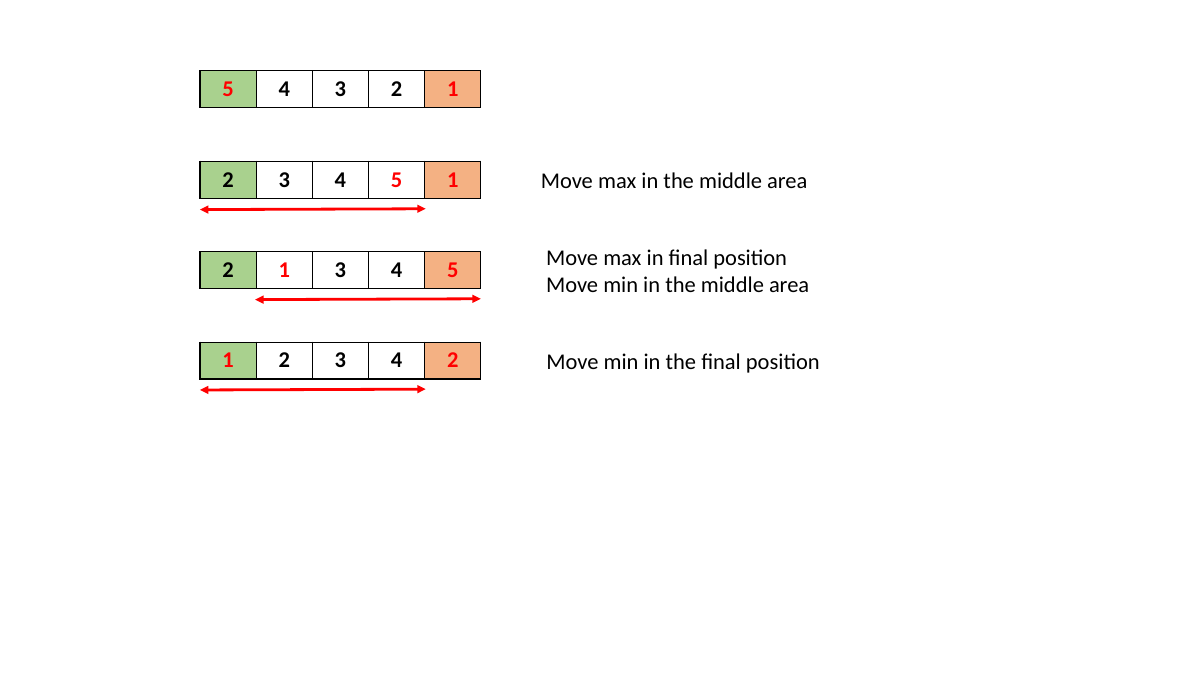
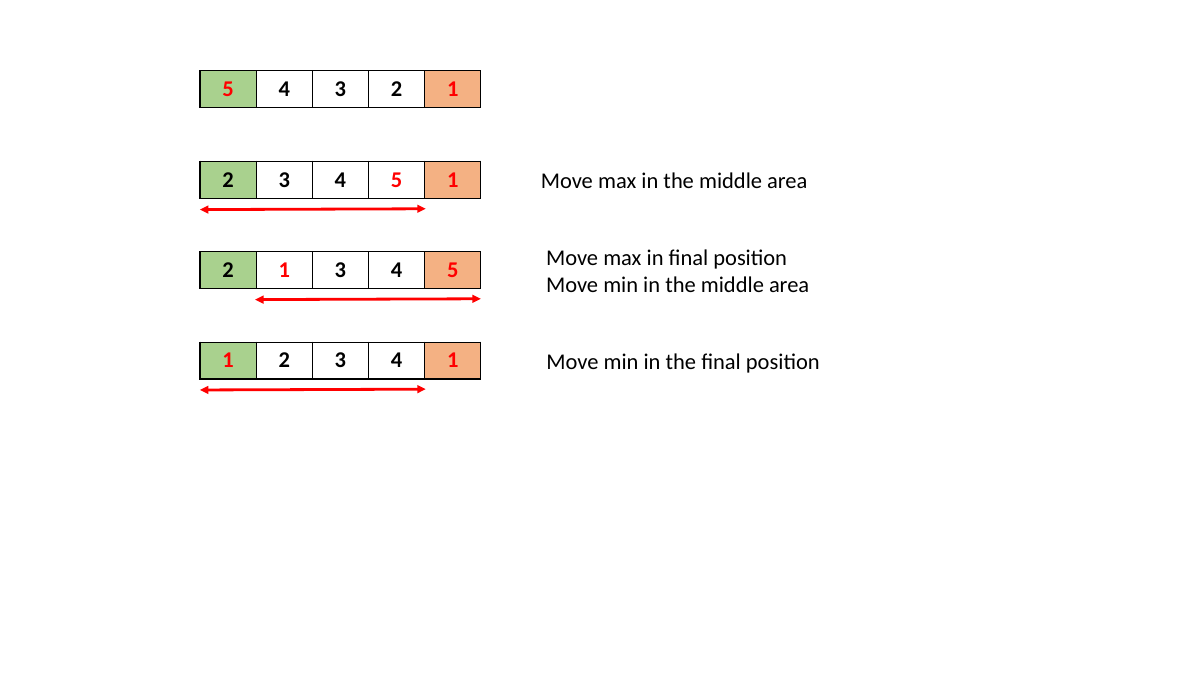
4 2: 2 -> 1 (453, 361)
